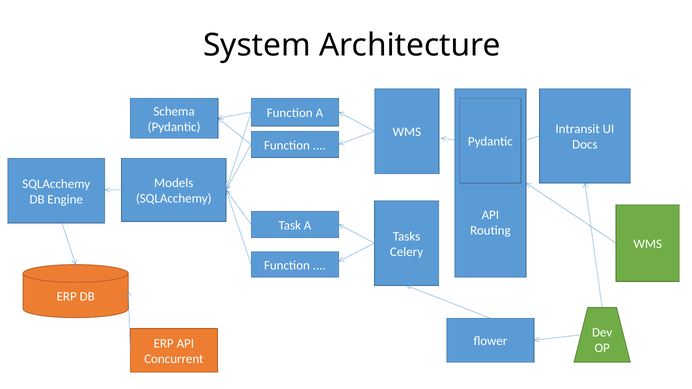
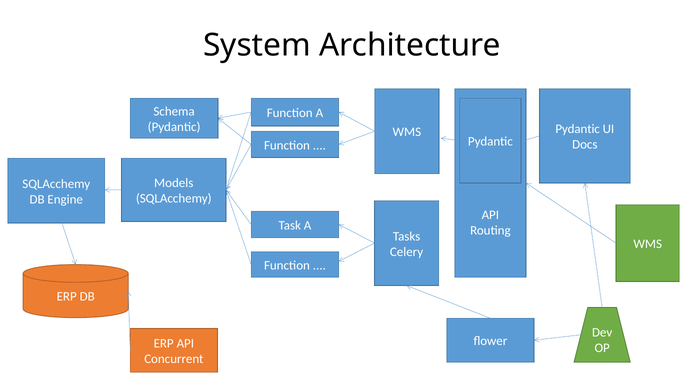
Intransit: Intransit -> Pydantic (578, 129)
